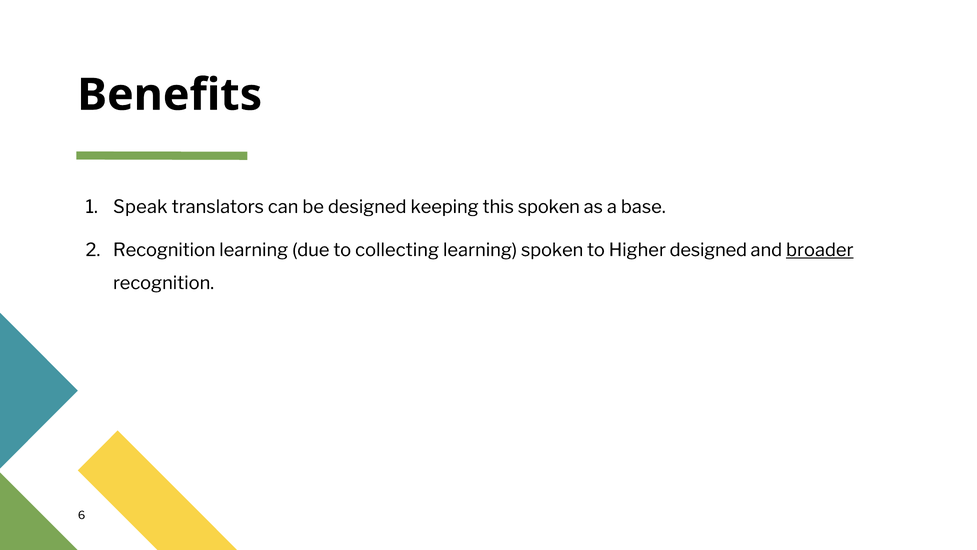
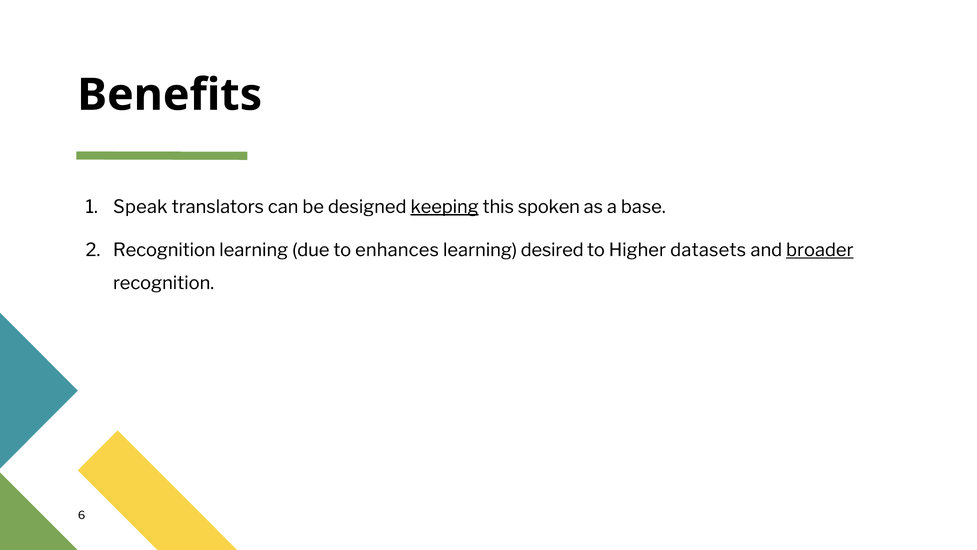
keeping underline: none -> present (445, 207)
collecting: collecting -> enhances (397, 250)
learning spoken: spoken -> desired (552, 250)
Higher designed: designed -> datasets (708, 250)
